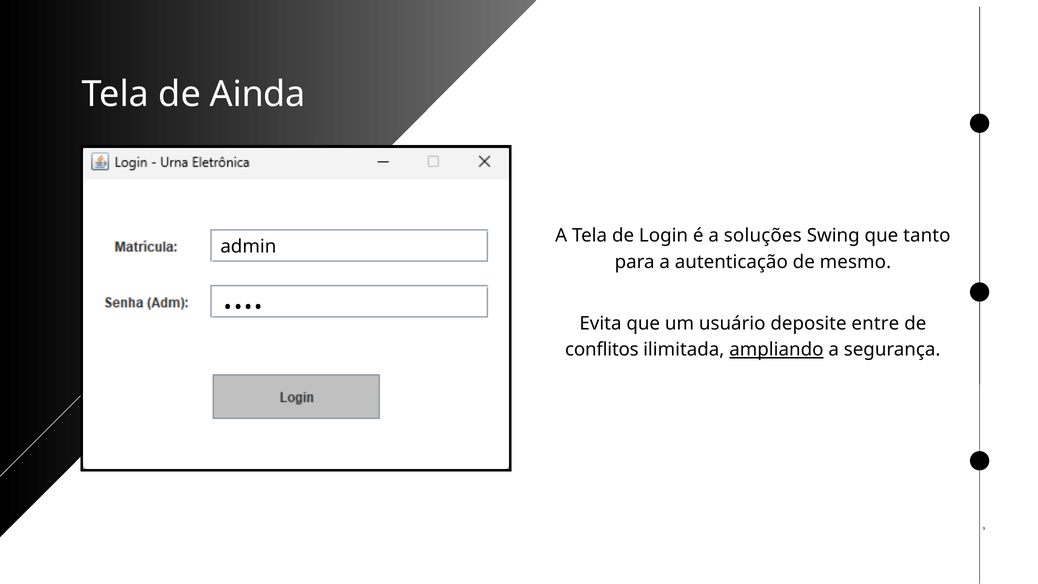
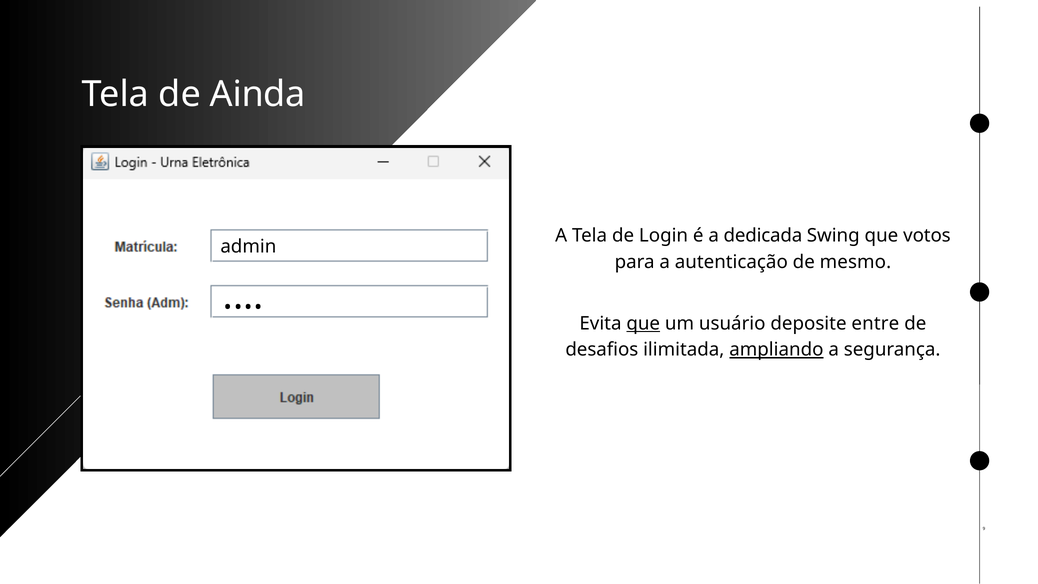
soluções: soluções -> dedicada (763, 236)
tanto: tanto -> votos (927, 236)
que underline: none -> present (643, 323)
conflitos: conflitos -> desafios (602, 350)
